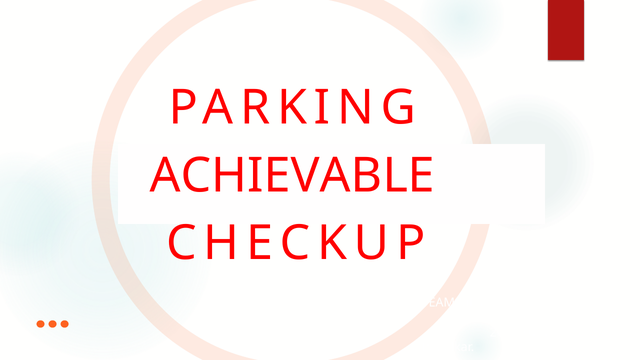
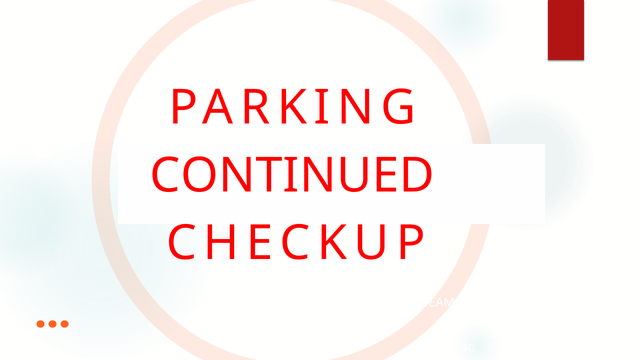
ACHIEVABLE: ACHIEVABLE -> CONTINUED (292, 176)
